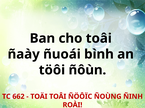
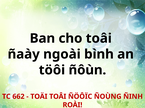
ñuoái: ñuoái -> ngoài (62, 55)
